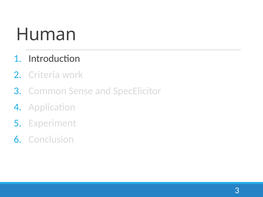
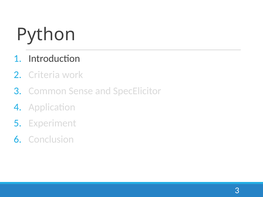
Human: Human -> Python (46, 35)
